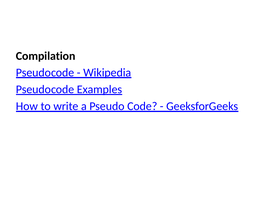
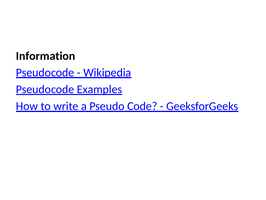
Compilation: Compilation -> Information (46, 56)
